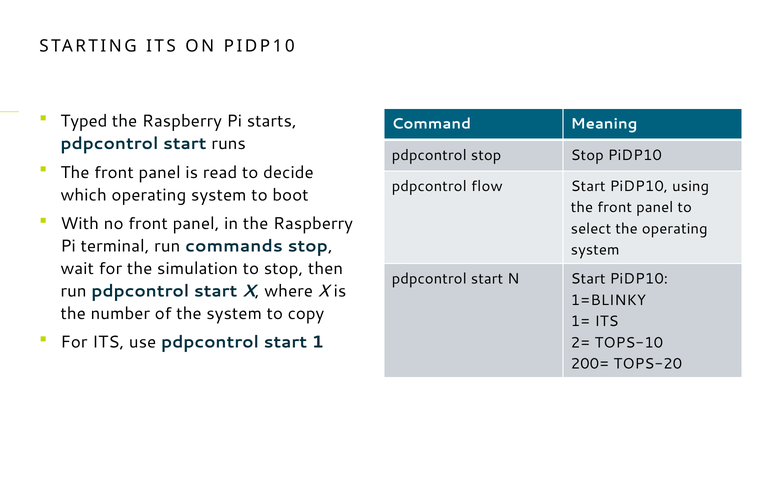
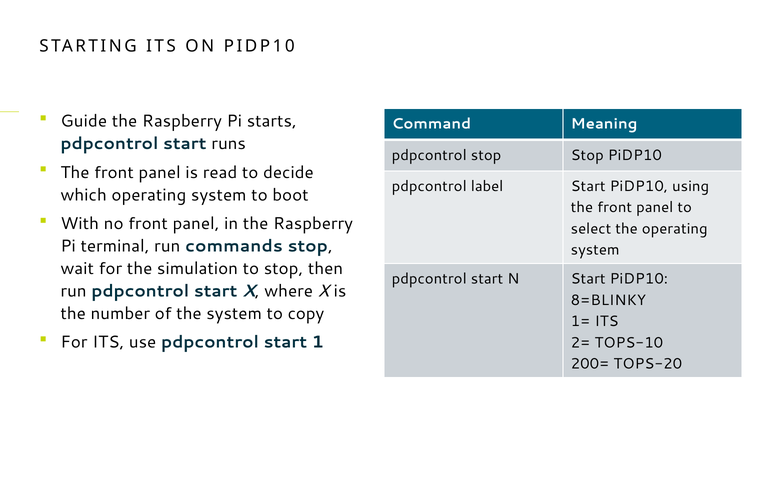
Typed: Typed -> Guide (84, 121)
flow: flow -> label (487, 186)
1=BLINKY: 1=BLINKY -> 8=BLINKY (608, 300)
